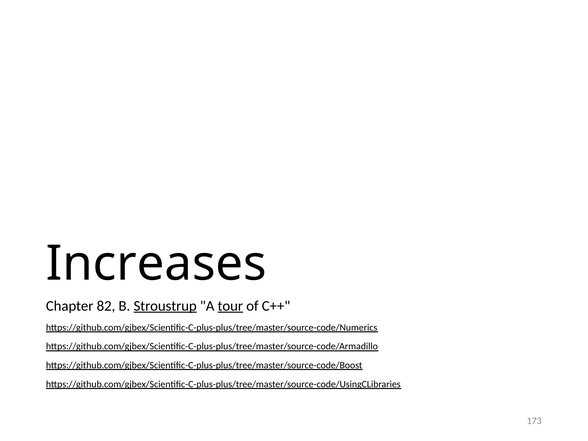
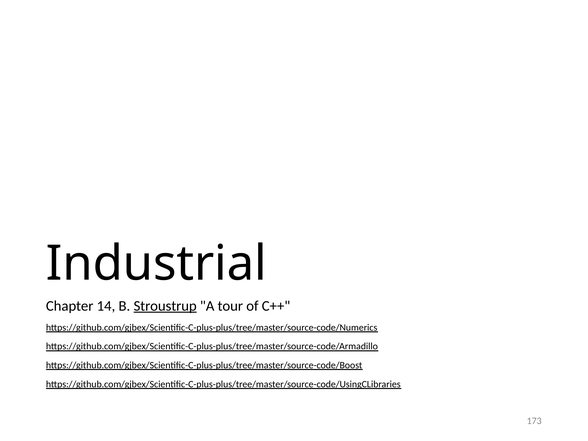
Increases: Increases -> Industrial (156, 264)
82: 82 -> 14 (106, 306)
tour underline: present -> none (230, 306)
